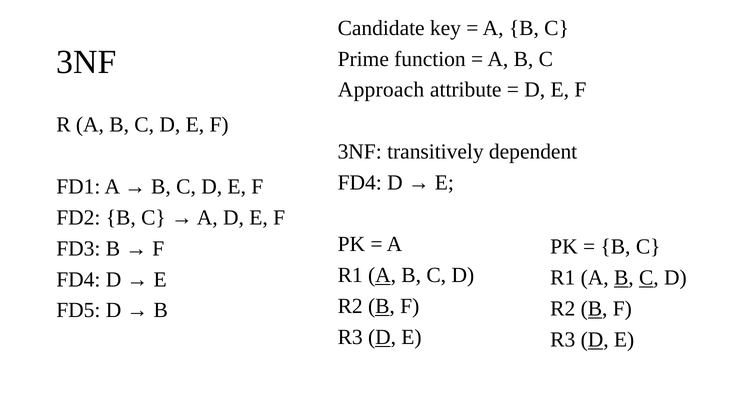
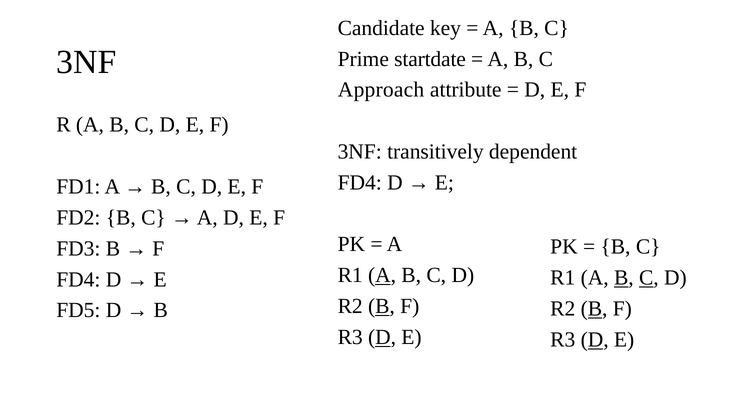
function: function -> startdate (430, 59)
